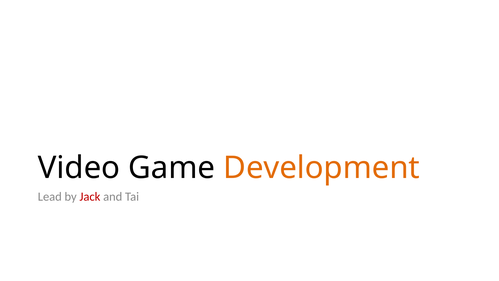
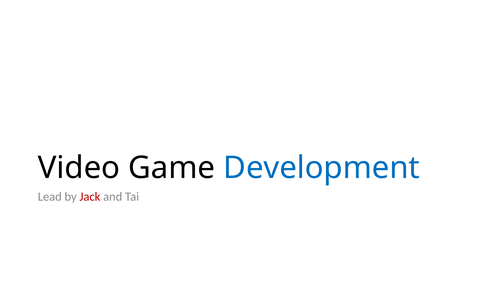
Development colour: orange -> blue (322, 168)
